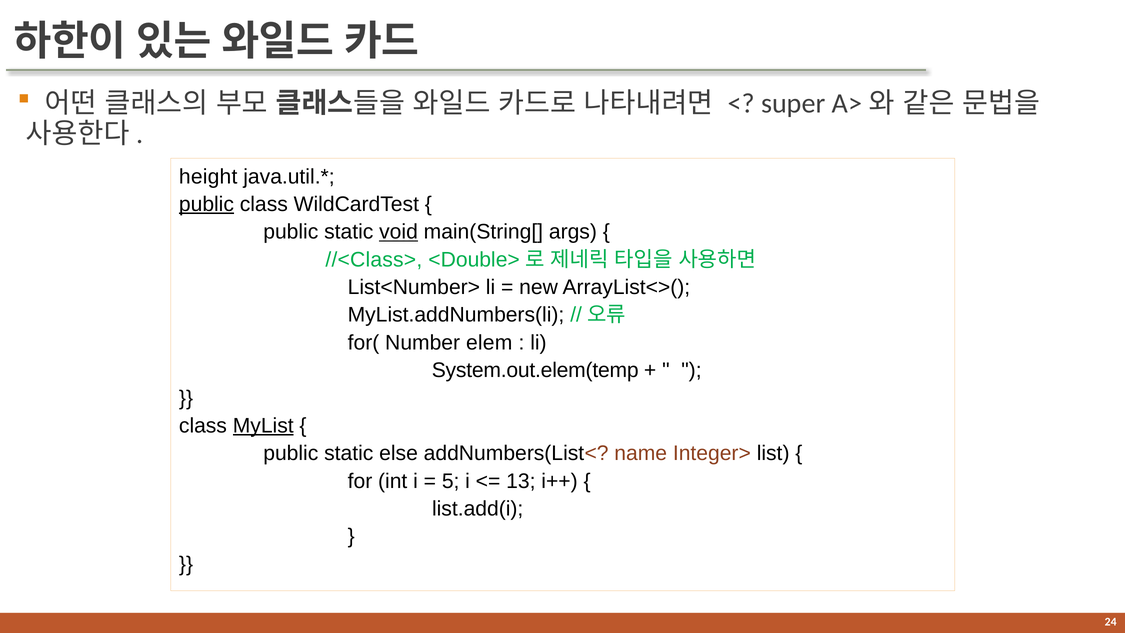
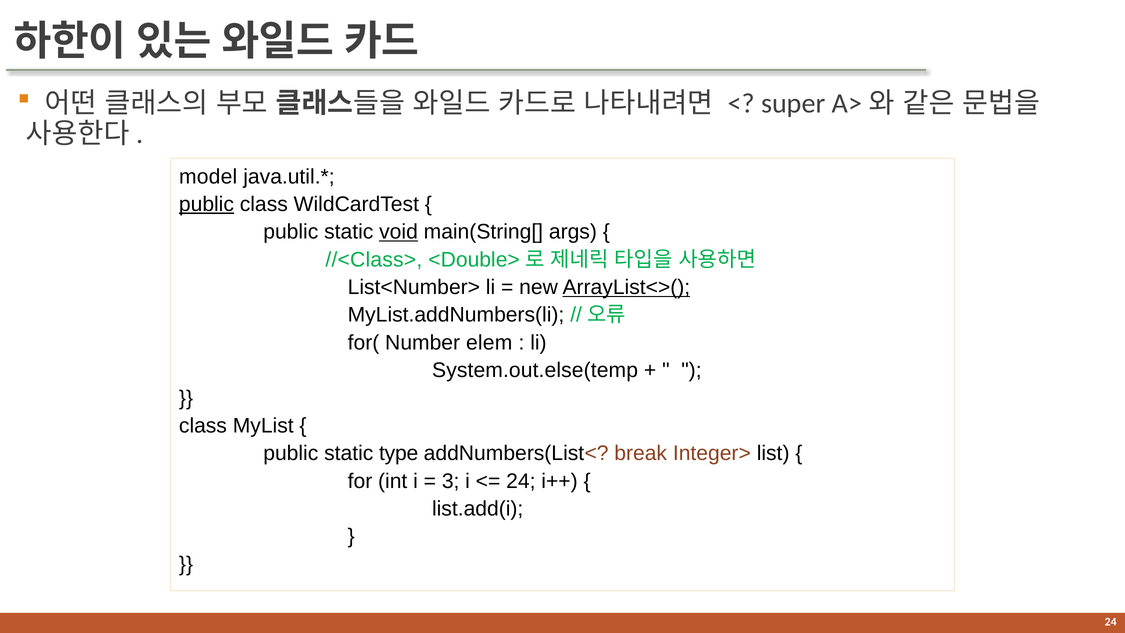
height: height -> model (208, 177)
ArrayList<>( underline: none -> present (626, 287)
System.out.elem(temp: System.out.elem(temp -> System.out.else(temp (535, 370)
MyList underline: present -> none (263, 426)
else: else -> type (399, 453)
name: name -> break (641, 453)
5: 5 -> 3 (451, 481)
13: 13 -> 24 (521, 481)
